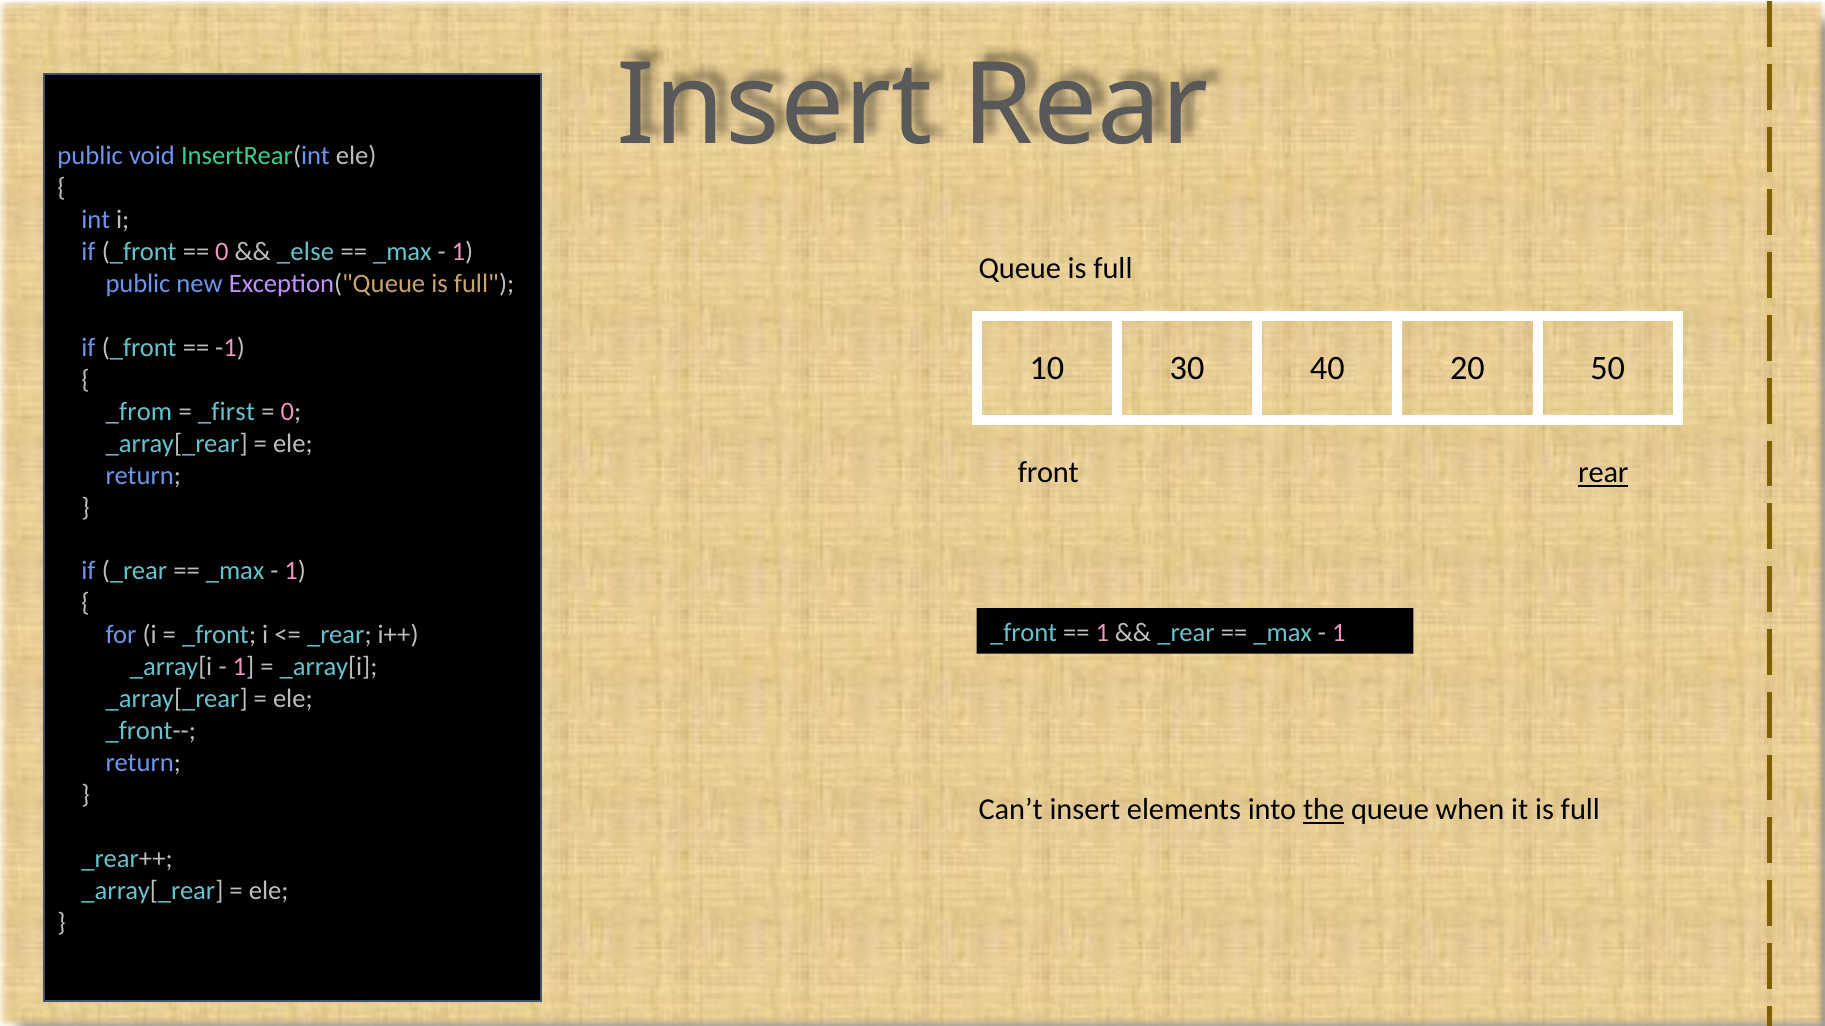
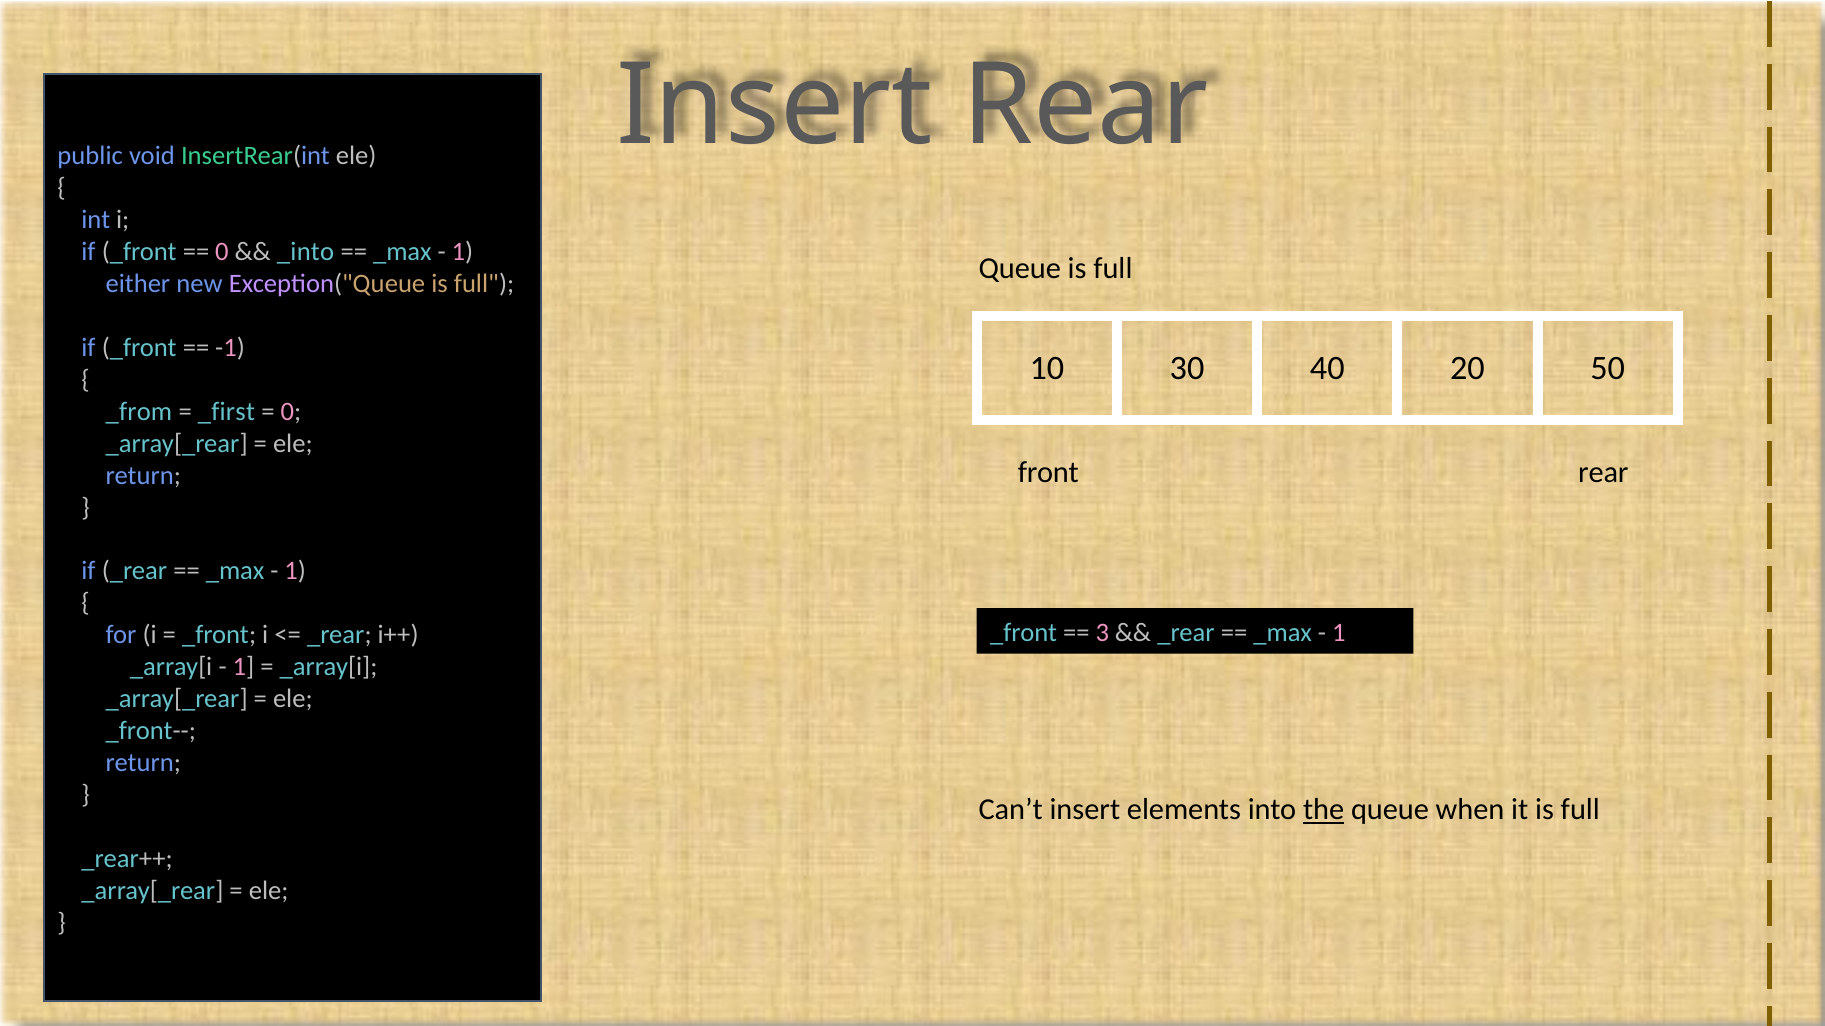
_else: _else -> _into (306, 252)
public: public -> either (138, 284)
rear underline: present -> none (1603, 473)
1: 1 -> 3 (1102, 633)
